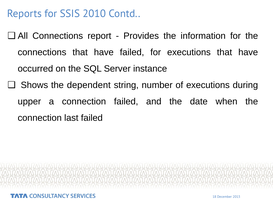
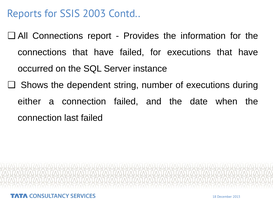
2010: 2010 -> 2003 (94, 14)
upper: upper -> either (29, 101)
